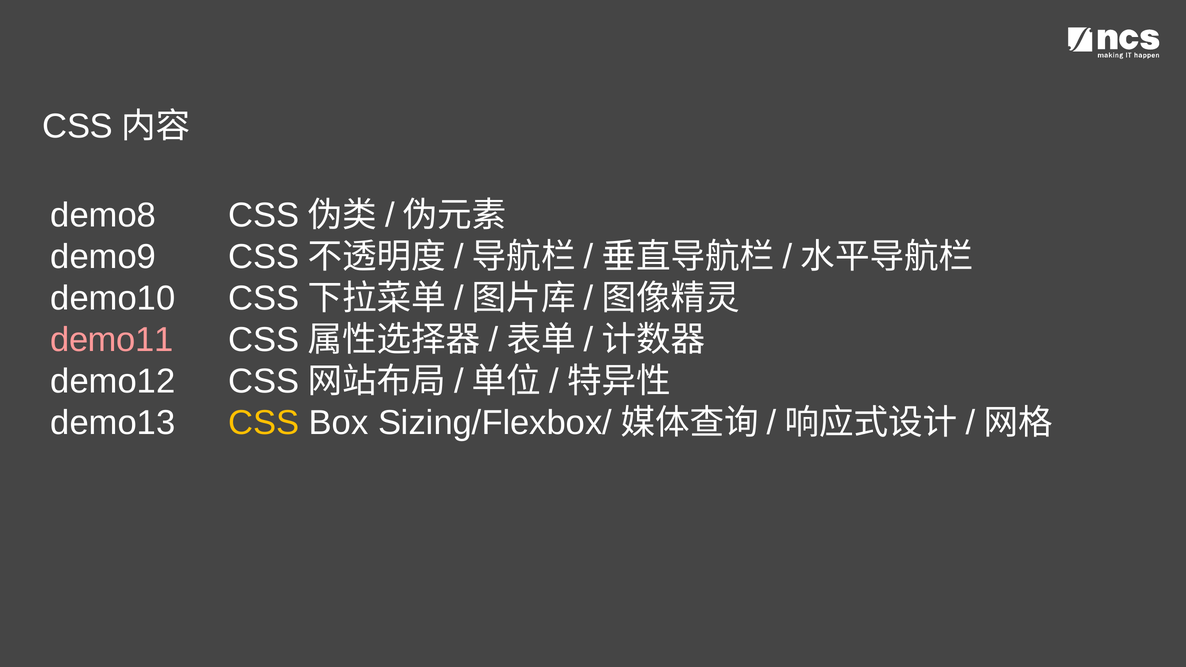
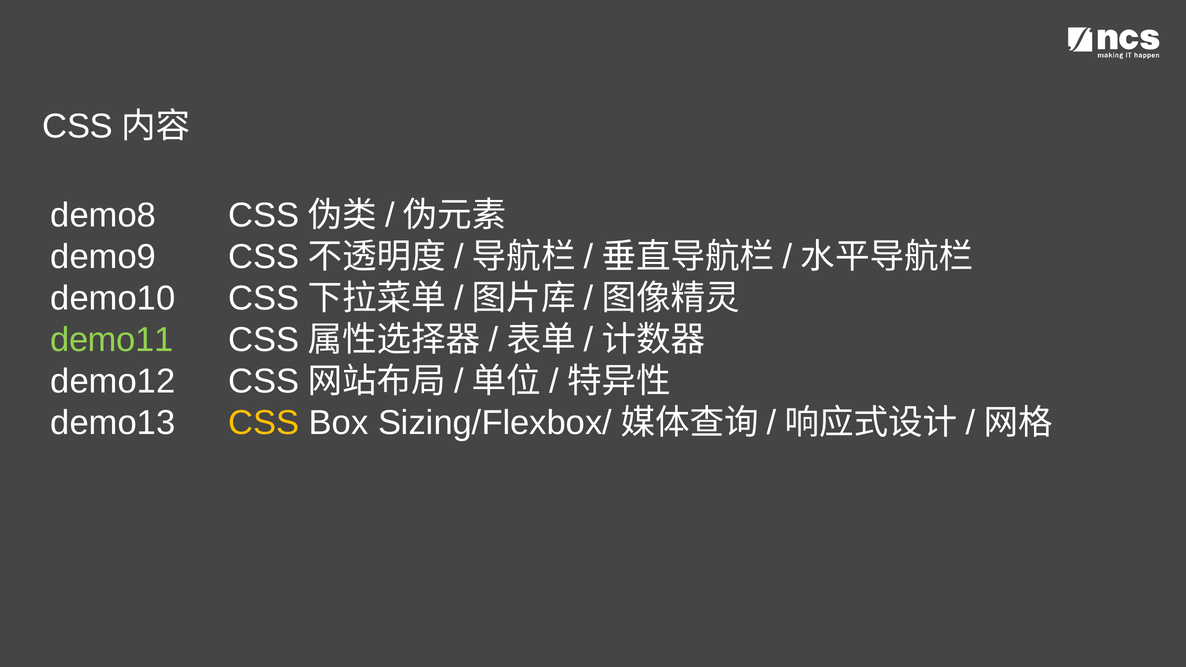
demo11 colour: pink -> light green (112, 340)
